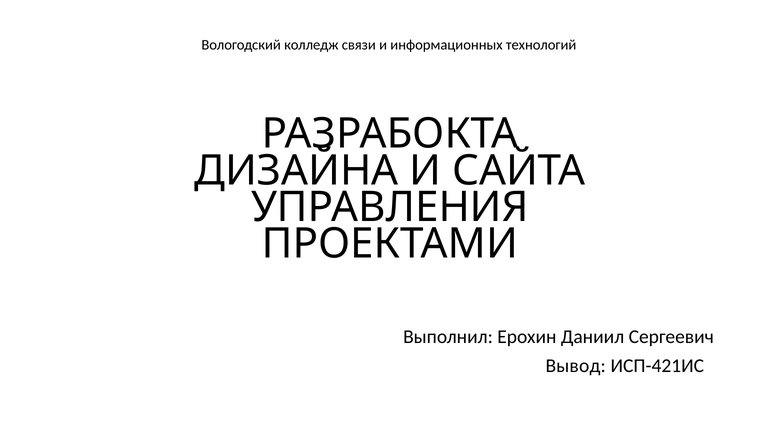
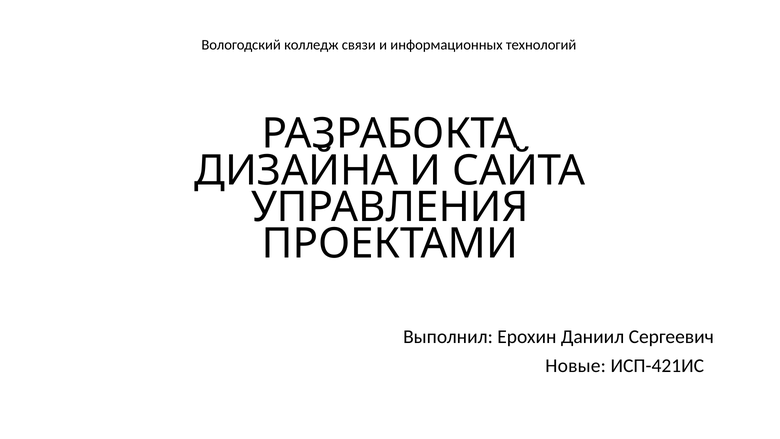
Вывод: Вывод -> Новые (576, 366)
